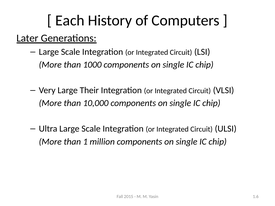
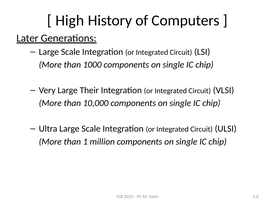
Each: Each -> High (70, 21)
